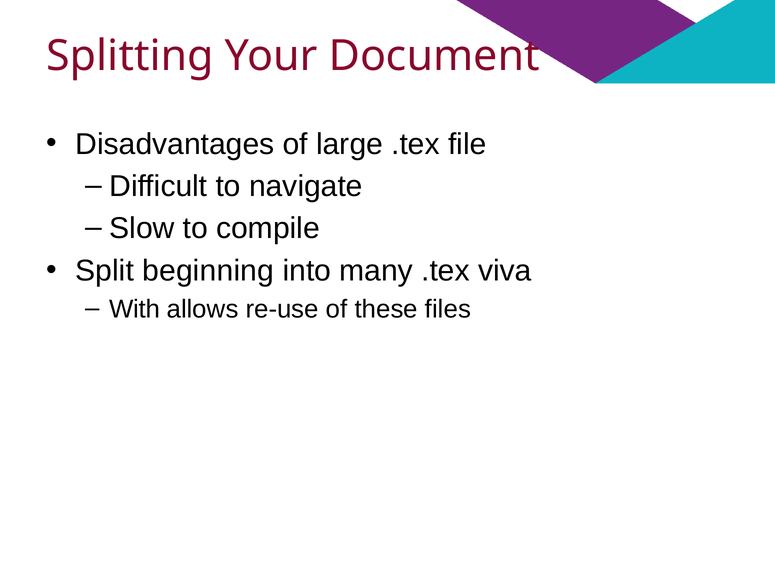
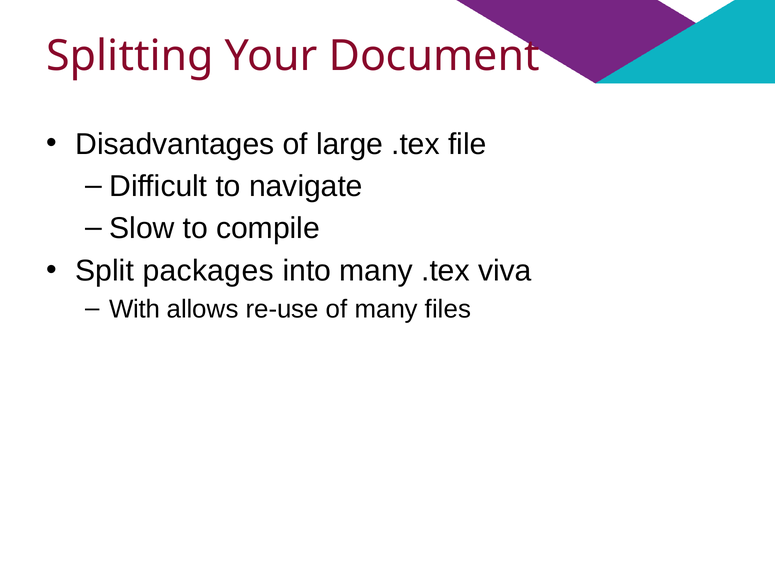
beginning: beginning -> packages (208, 271)
of these: these -> many (386, 309)
